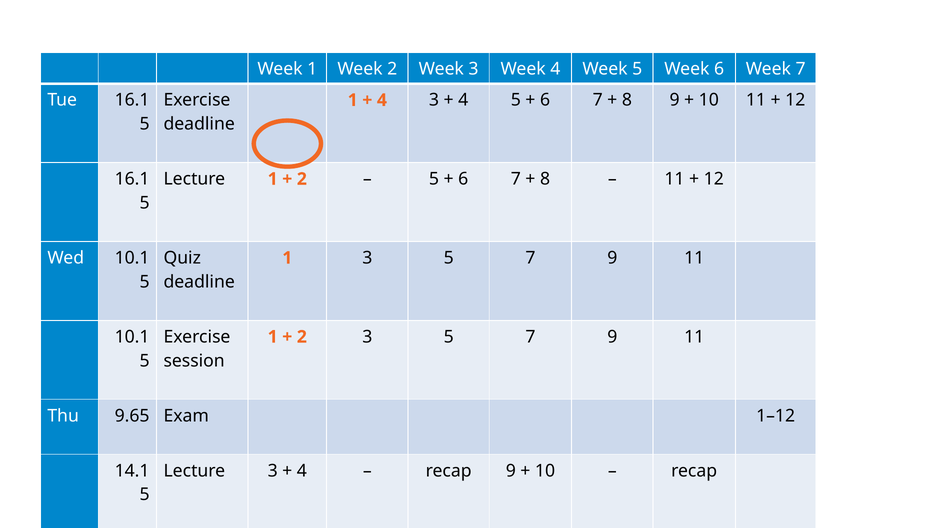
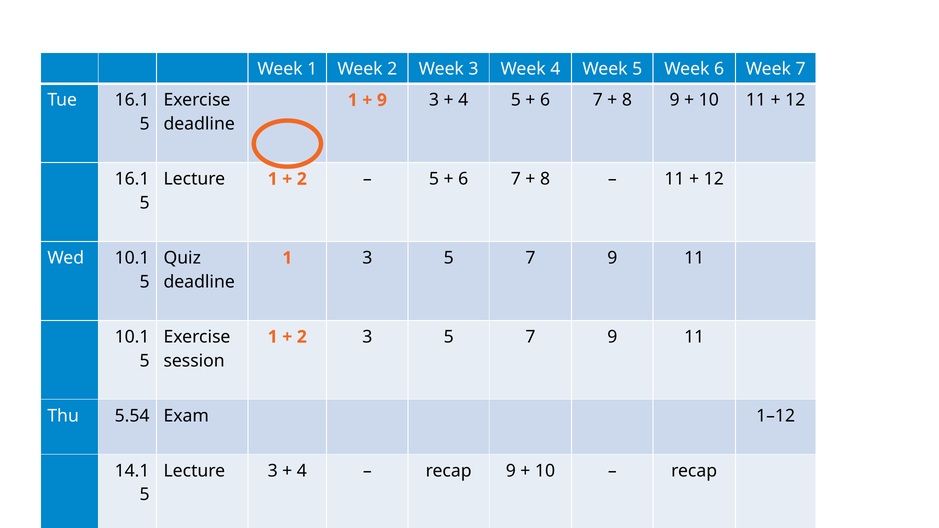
4: 4 -> 9 (382, 100)
9.65: 9.65 -> 5.54 (132, 416)
